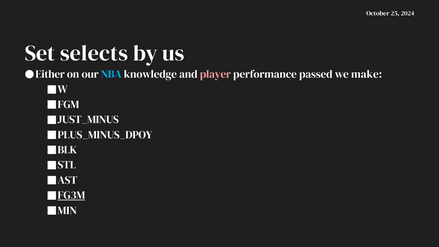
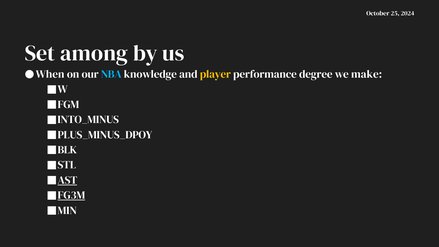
selects: selects -> among (94, 53)
Either: Either -> When (50, 74)
player colour: pink -> yellow (215, 74)
passed: passed -> degree (316, 74)
JUST_MINUS: JUST_MINUS -> INTO_MINUS (88, 120)
AST underline: none -> present (67, 180)
